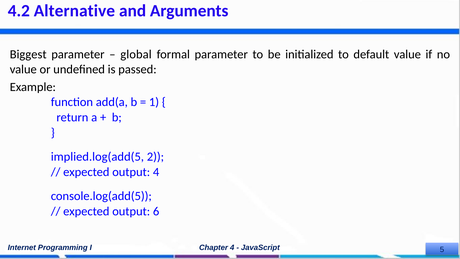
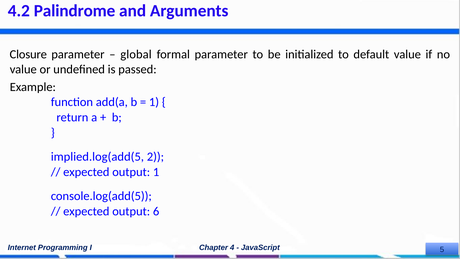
Alternative: Alternative -> Palindrome (75, 11)
Biggest: Biggest -> Closure (28, 54)
output 4: 4 -> 1 (156, 172)
